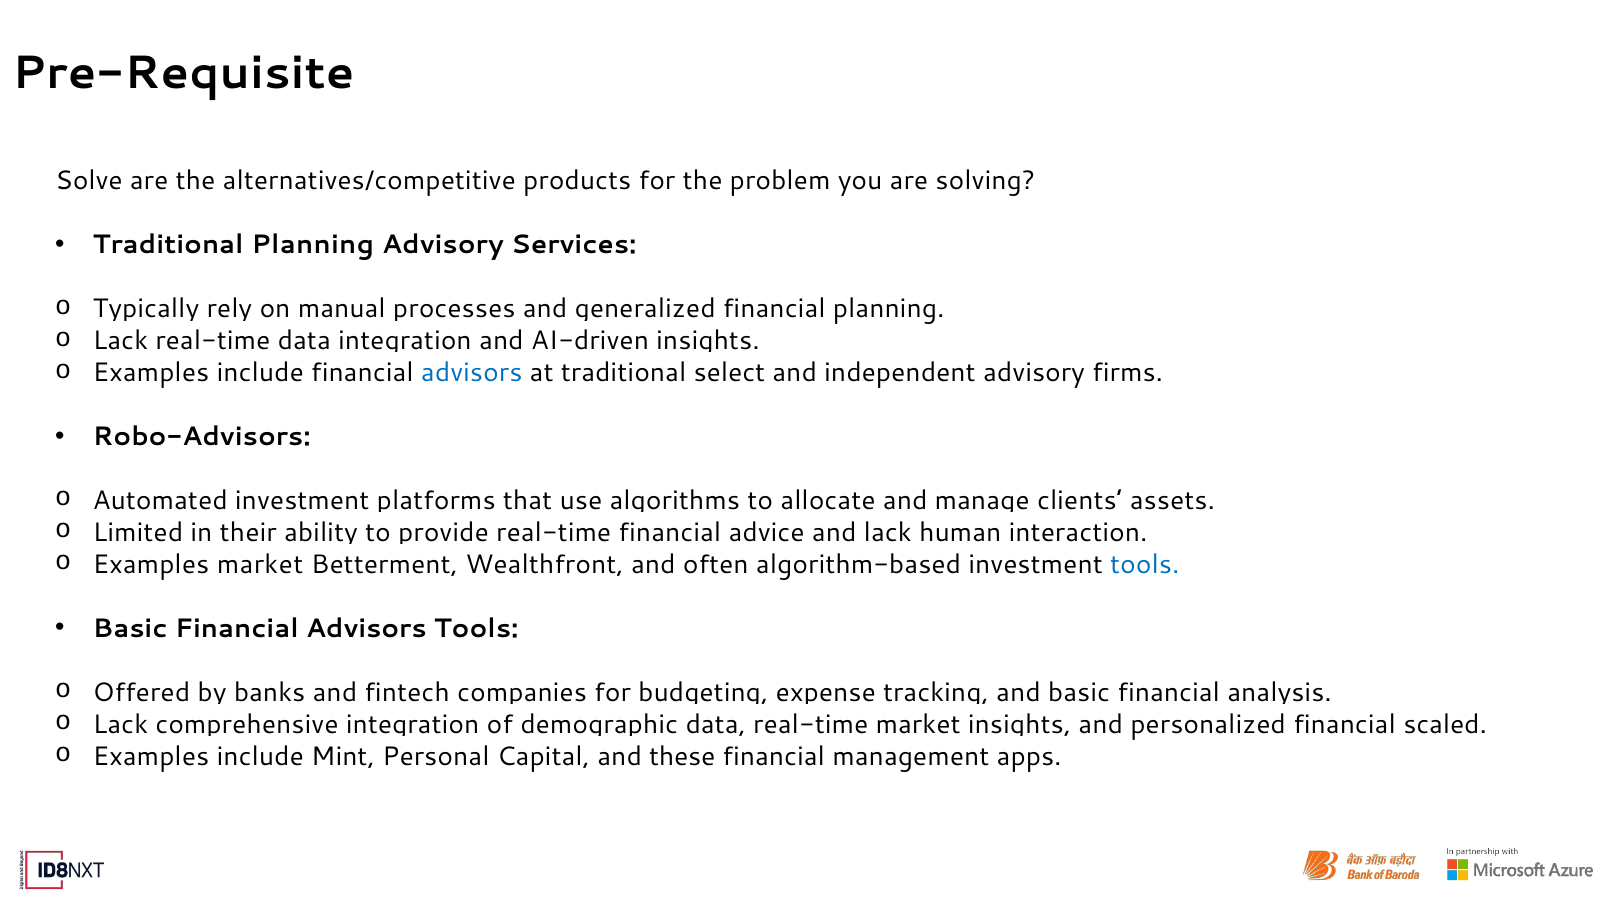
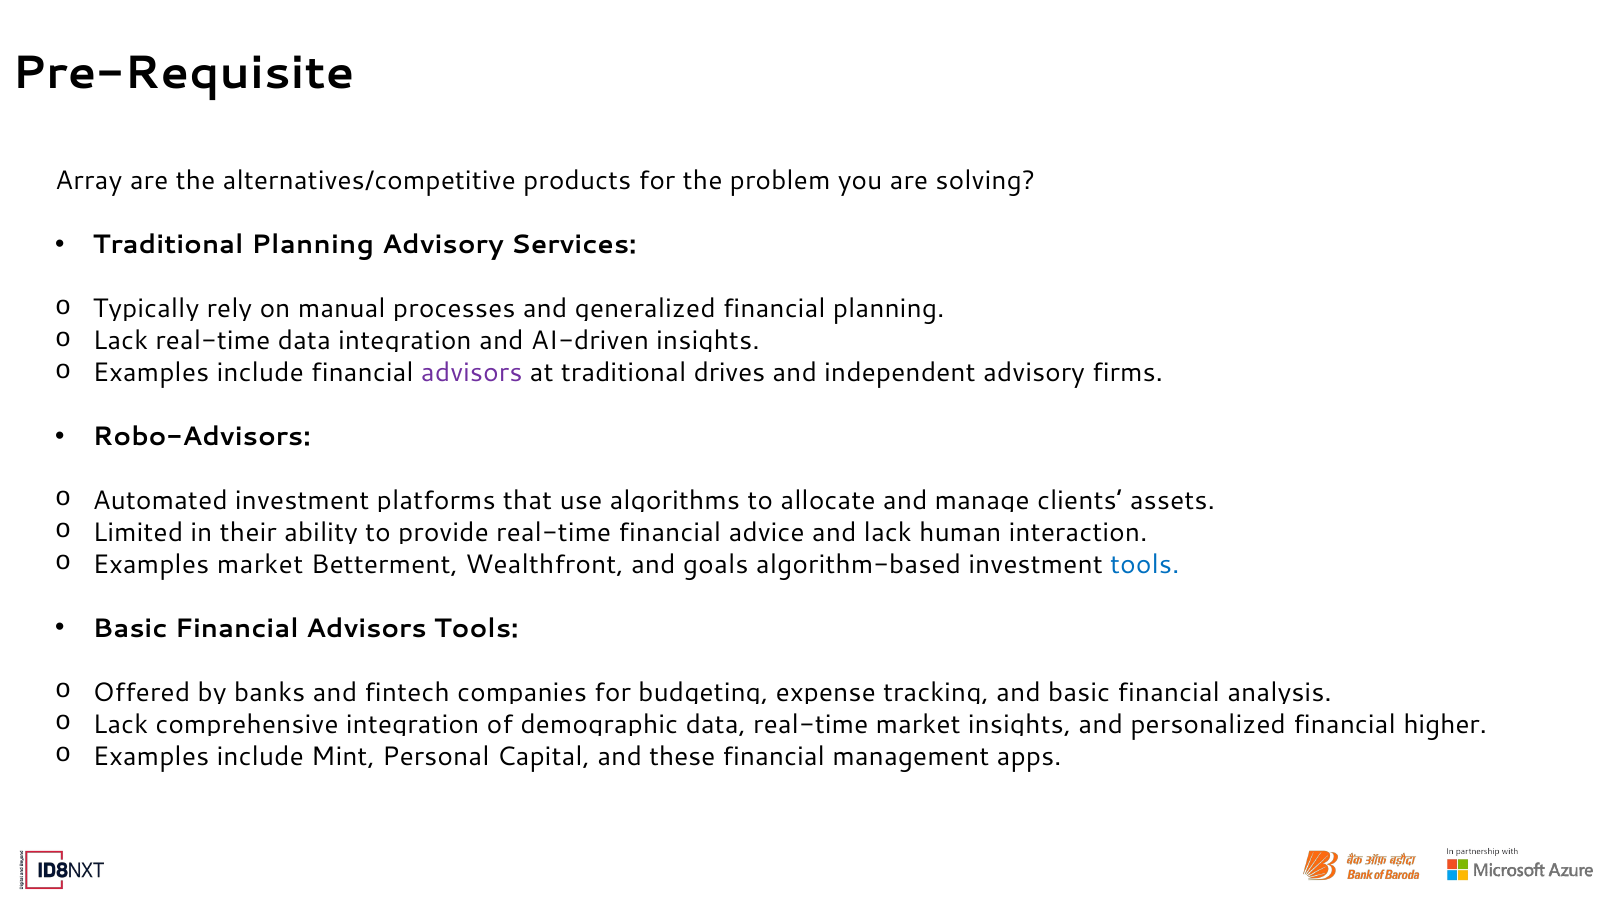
Solve: Solve -> Array (89, 181)
advisors colour: blue -> purple (472, 373)
select: select -> drives (729, 373)
often: often -> goals (716, 565)
scaled: scaled -> higher (1445, 725)
